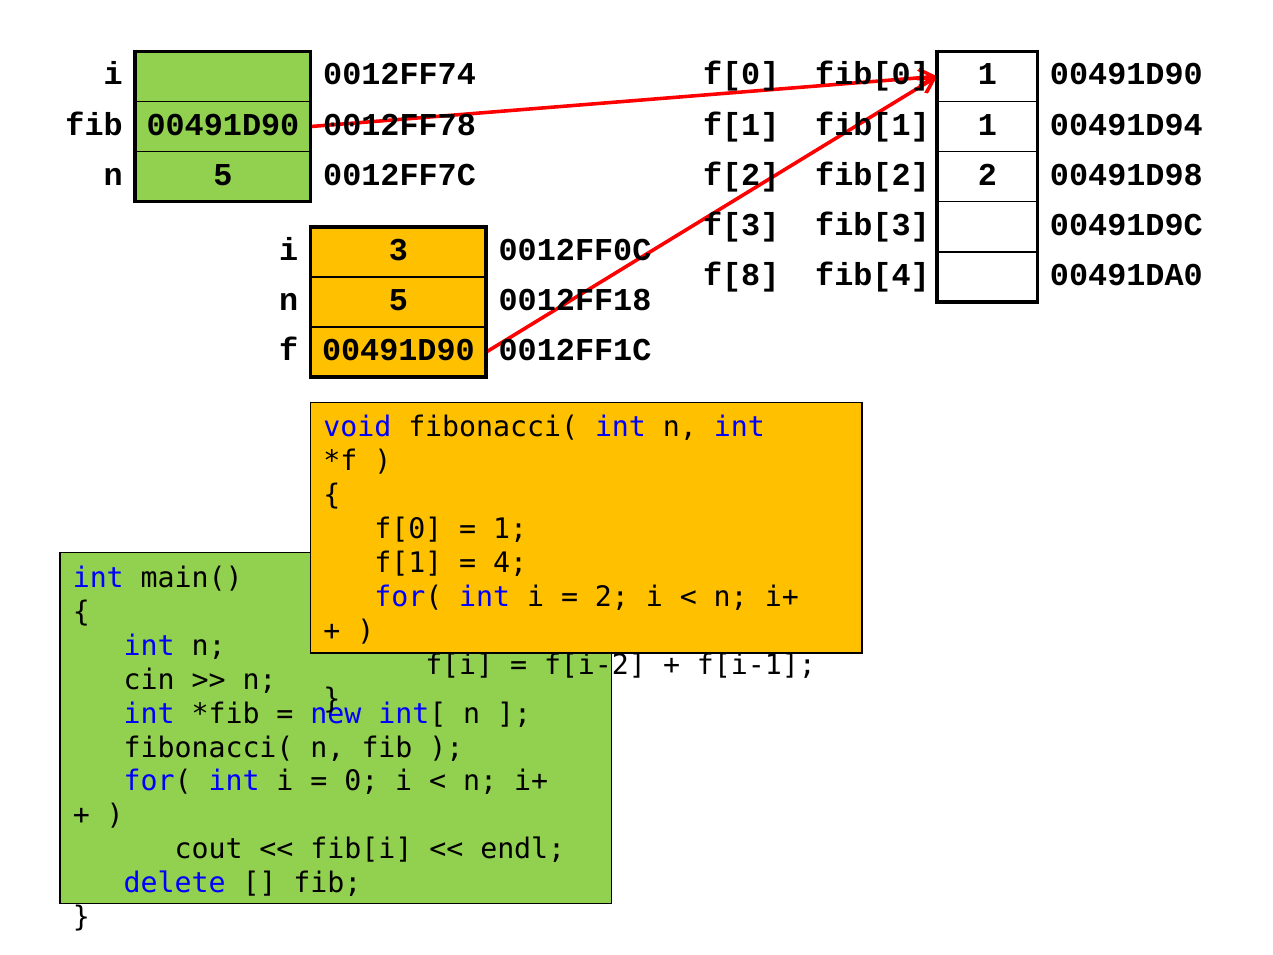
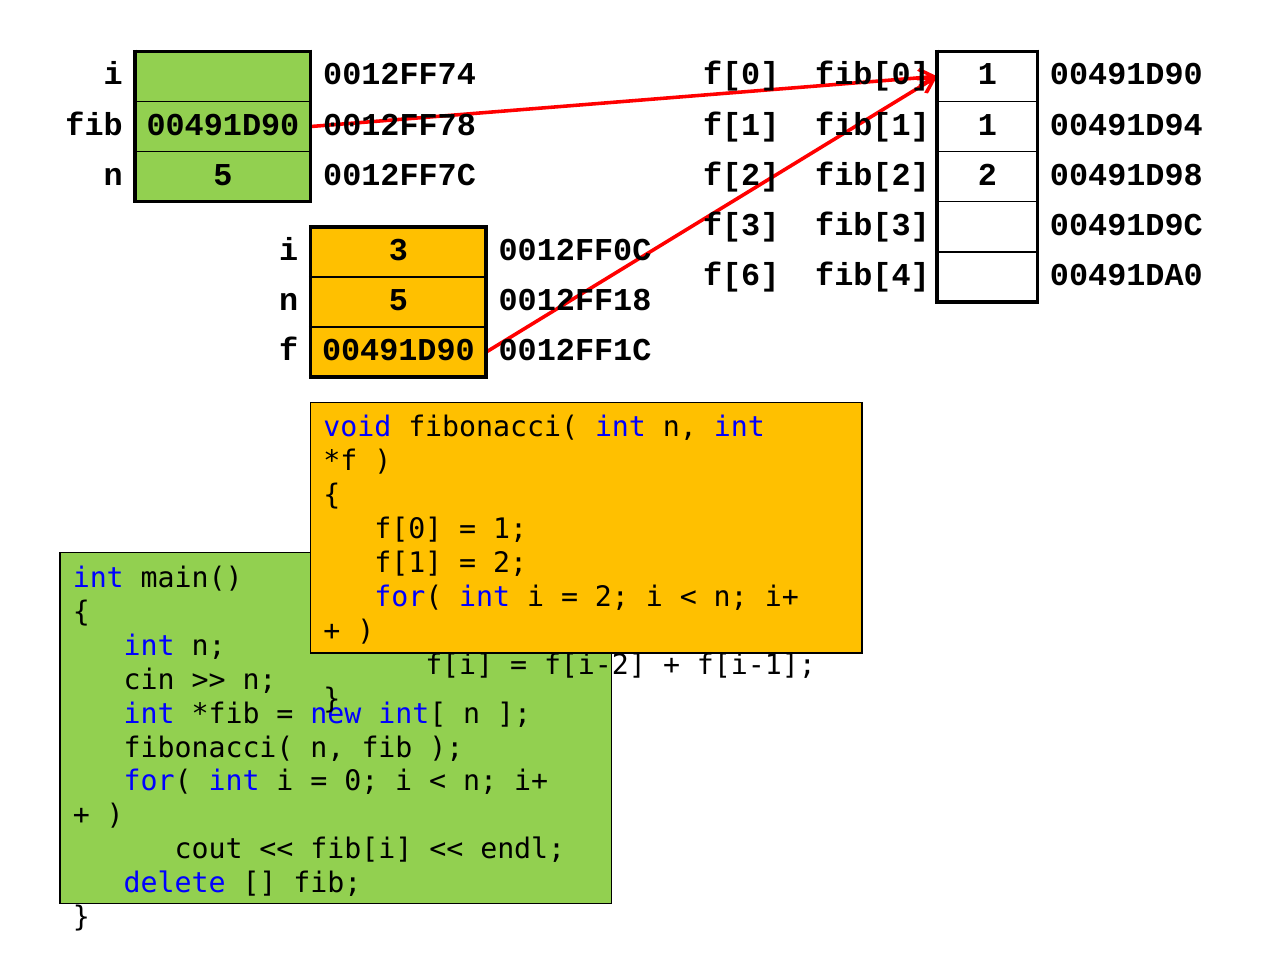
f[8: f[8 -> f[6 (741, 275)
4: 4 -> 2 (510, 563)
